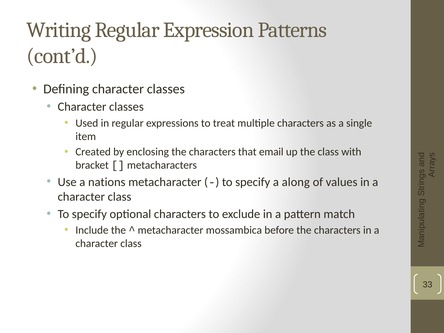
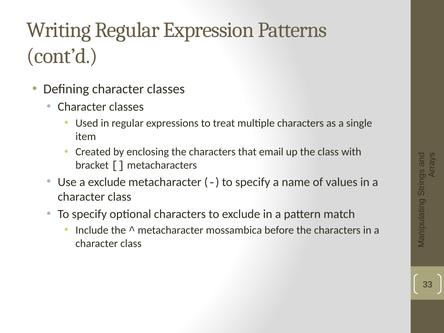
a nations: nations -> exclude (107, 182)
along: along -> name (296, 182)
